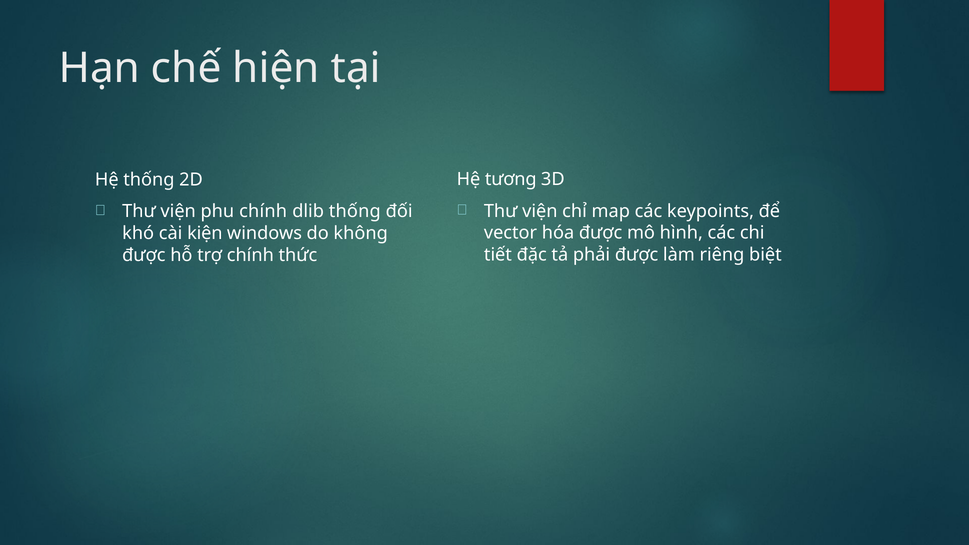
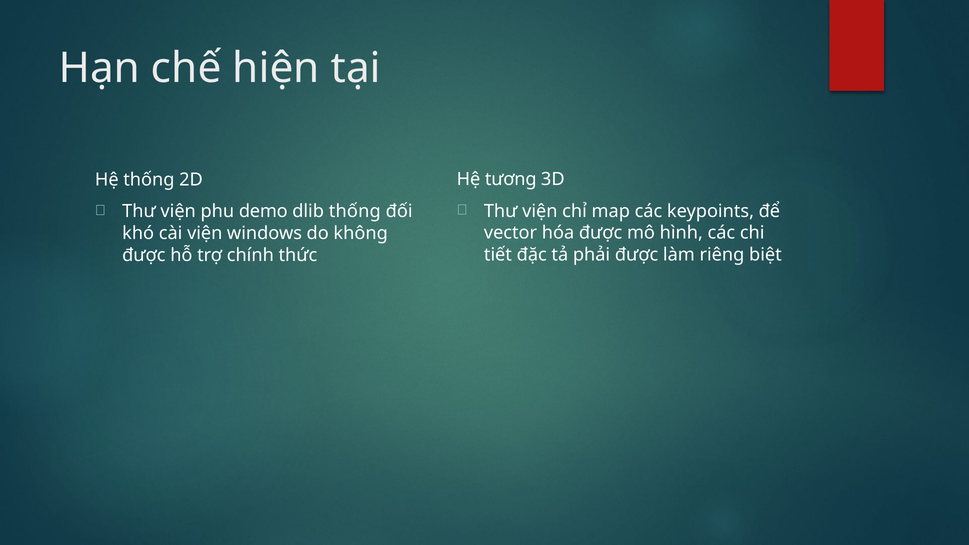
phu chính: chính -> demo (263, 211)
cài kiện: kiện -> viện (205, 233)
